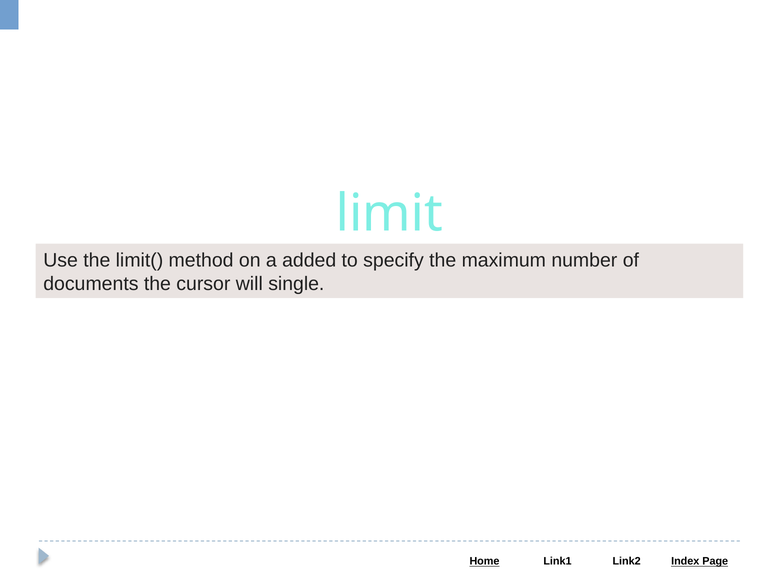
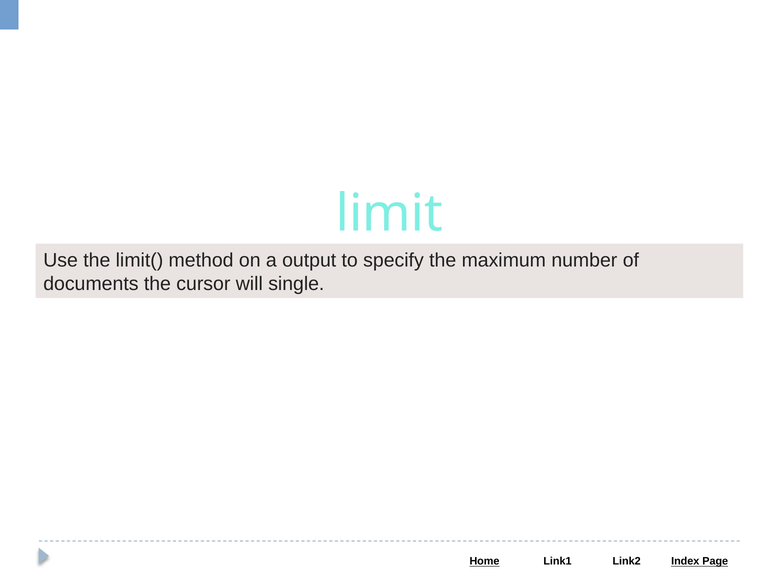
added: added -> output (309, 261)
